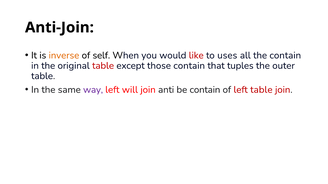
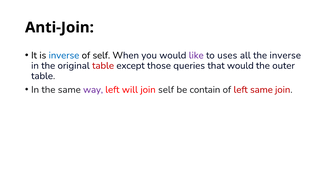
inverse colour: orange -> blue (64, 55)
like colour: red -> purple (196, 55)
the contain: contain -> inverse (285, 55)
those contain: contain -> queries (189, 66)
that tuples: tuples -> would (240, 66)
join anti: anti -> self (166, 90)
left table: table -> same (261, 90)
